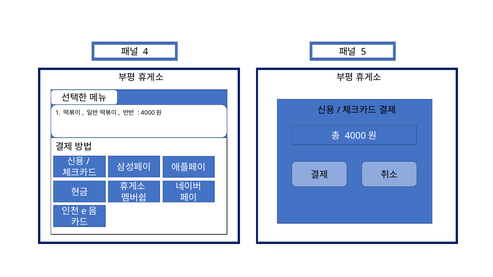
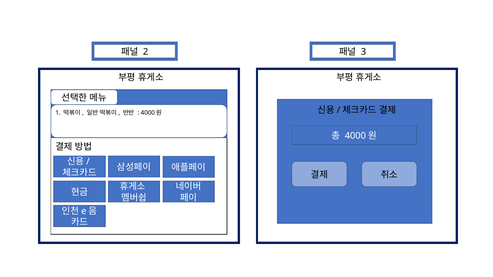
4: 4 -> 2 (146, 52)
5: 5 -> 3 (364, 52)
